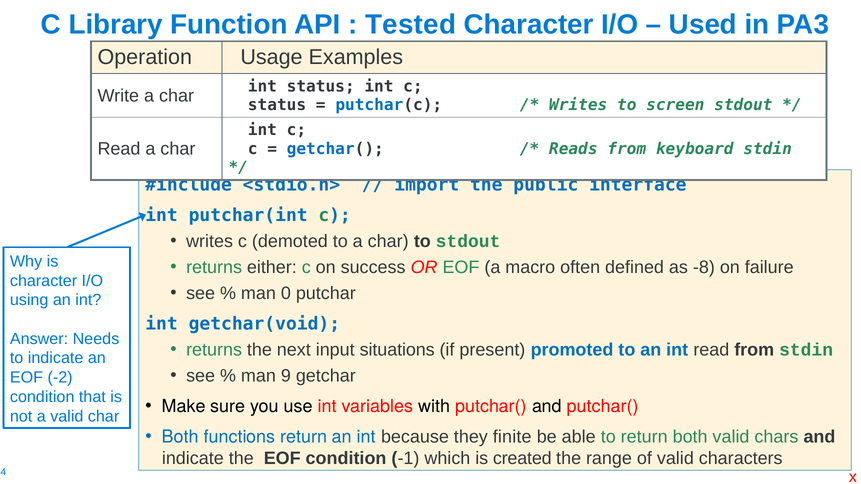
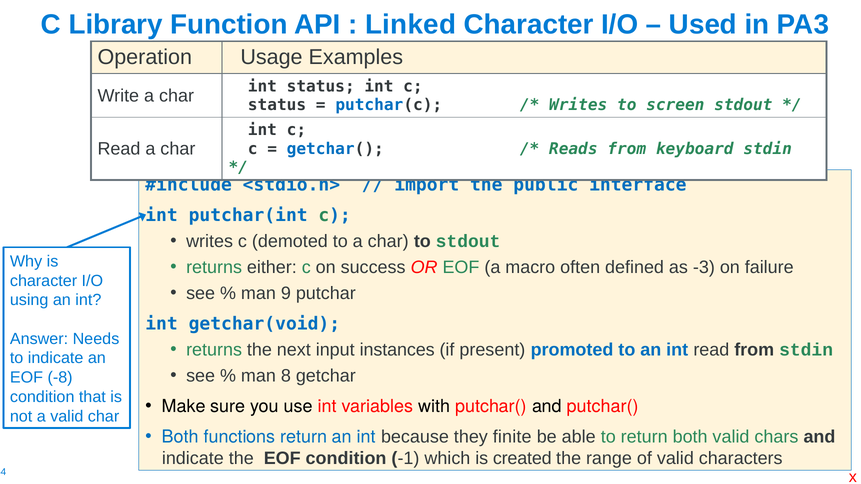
Tested: Tested -> Linked (411, 25)
-8: -8 -> -3 (704, 268)
0: 0 -> 9 (286, 294)
situations: situations -> instances (397, 350)
9: 9 -> 8 (286, 376)
-2: -2 -> -8 (60, 378)
